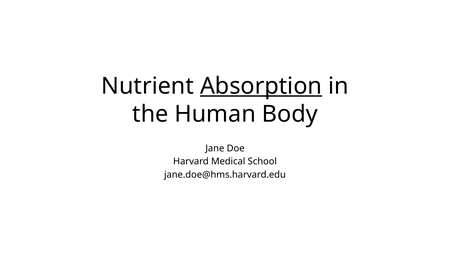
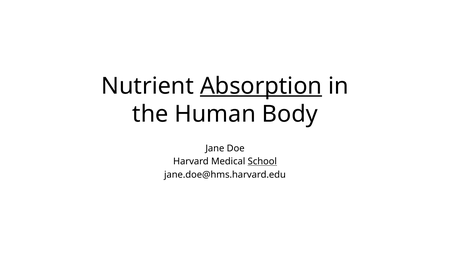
School underline: none -> present (262, 162)
